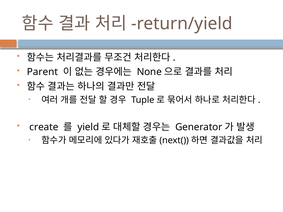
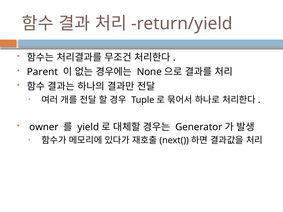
create: create -> owner (44, 127)
